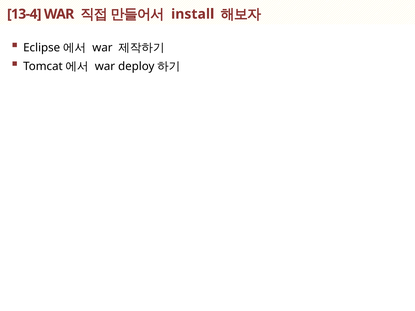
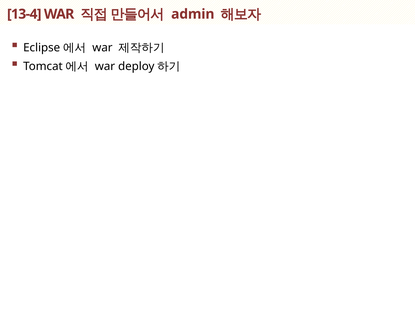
install: install -> admin (193, 14)
